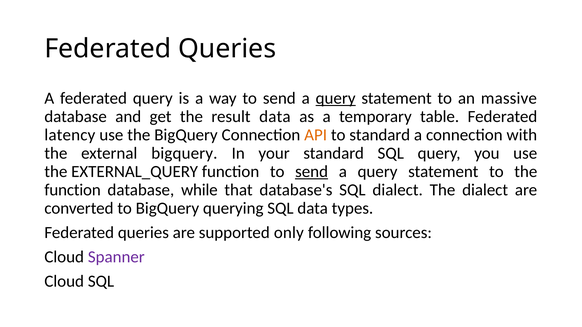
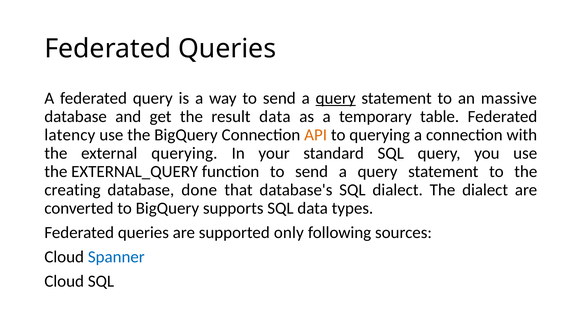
to standard: standard -> querying (380, 135)
external bigquery: bigquery -> querying (184, 153)
send underline: present -> none (312, 172)
function: function -> creating (72, 190)
while: while -> done (199, 190)
querying: querying -> supports (233, 208)
Spanner colour: purple -> blue (116, 257)
